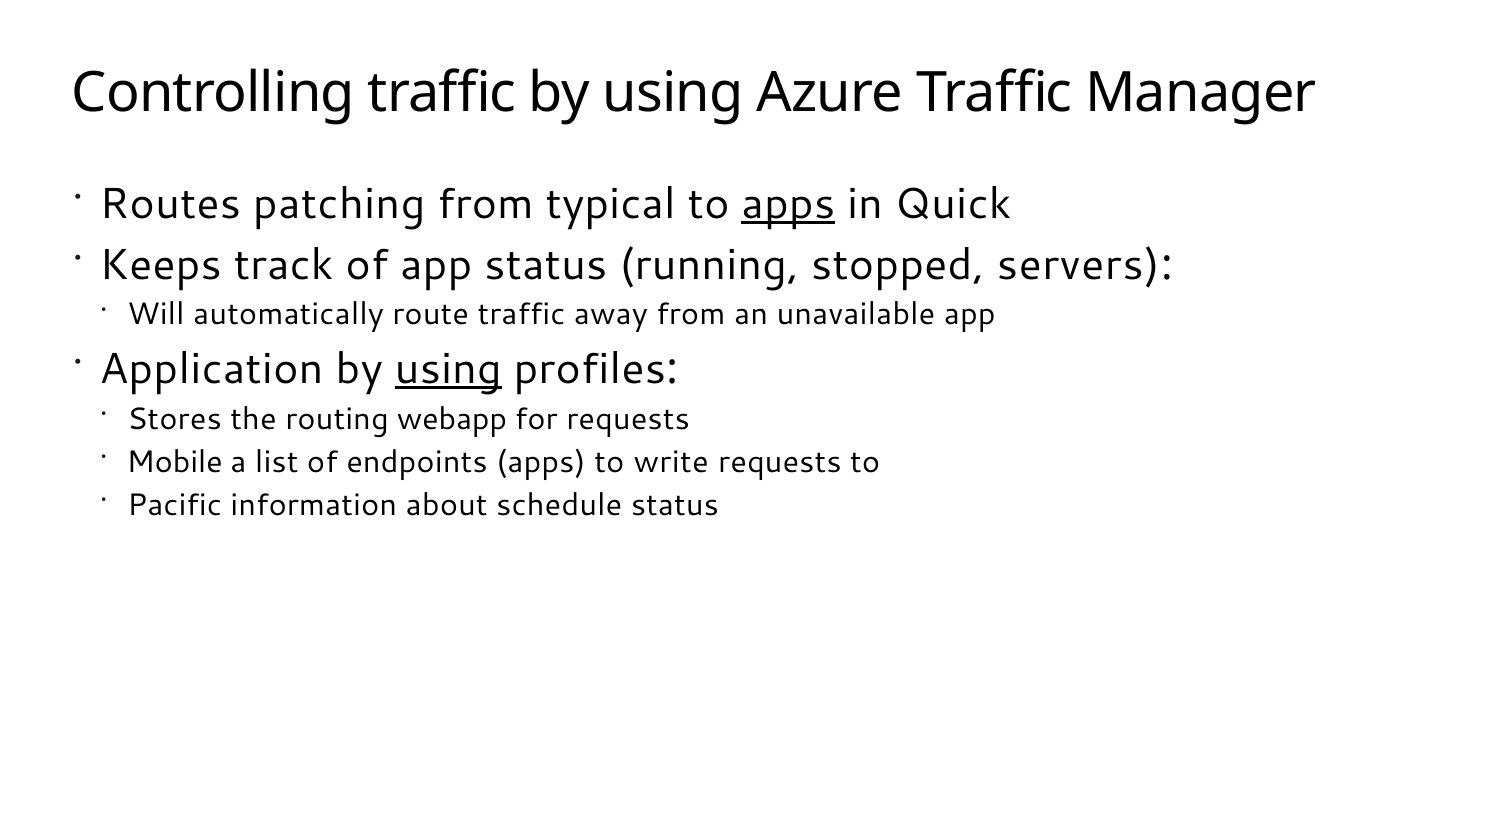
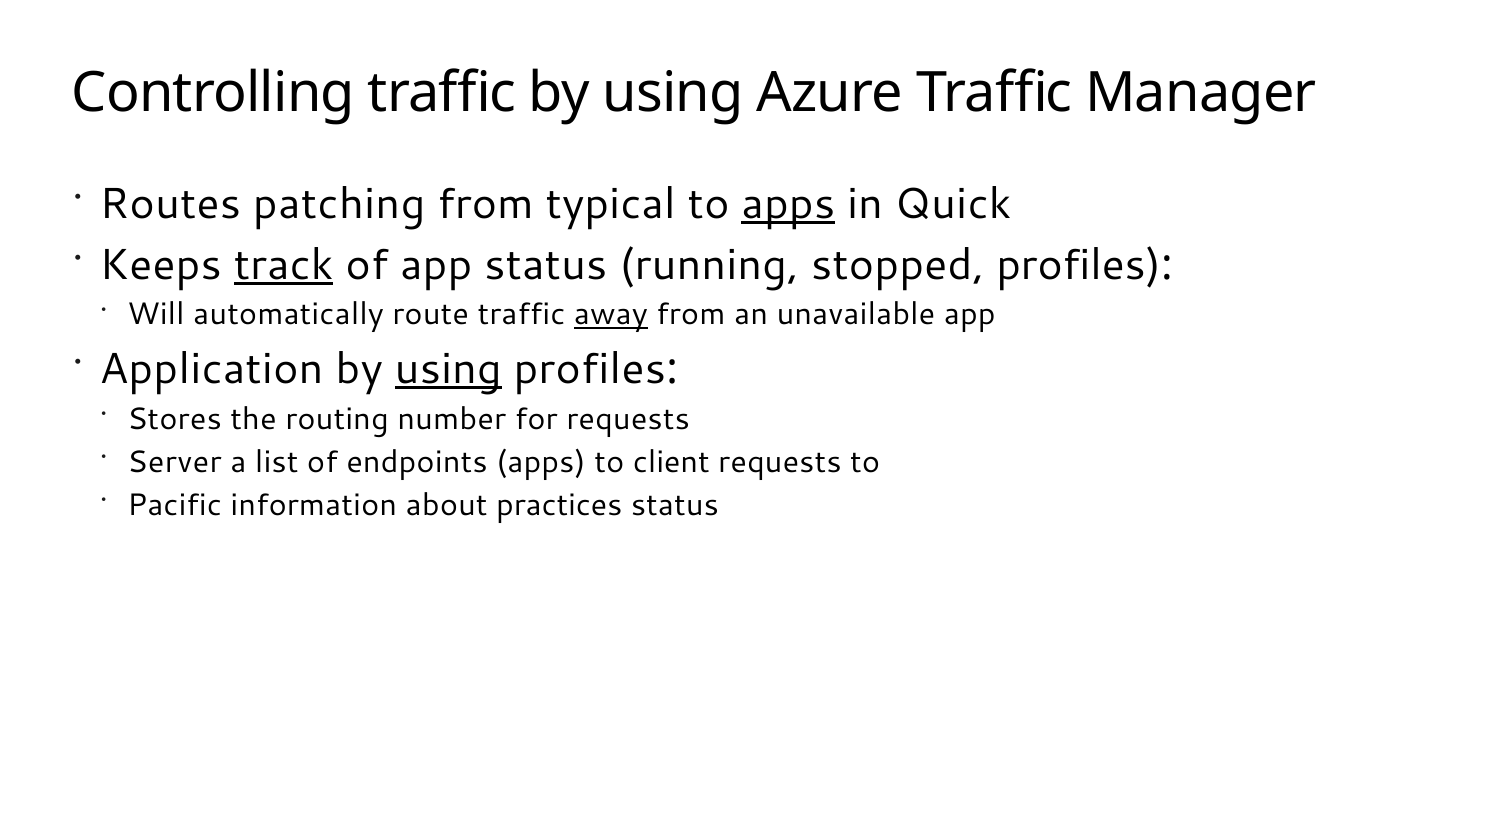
track underline: none -> present (284, 265)
stopped servers: servers -> profiles (1079, 265)
away underline: none -> present (611, 315)
webapp: webapp -> number (452, 419)
Mobile: Mobile -> Server (174, 462)
write: write -> client (671, 462)
schedule: schedule -> practices (559, 506)
